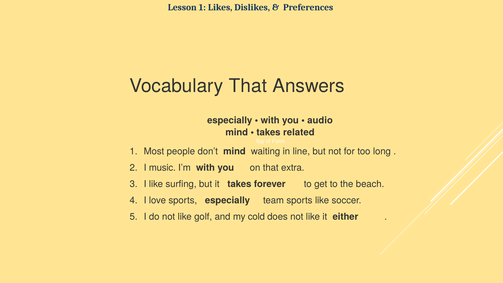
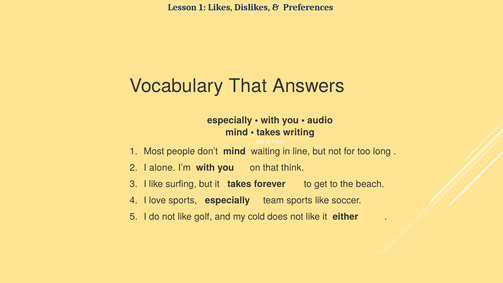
related: related -> writing (299, 132)
music: music -> alone (162, 168)
extra: extra -> think (293, 168)
